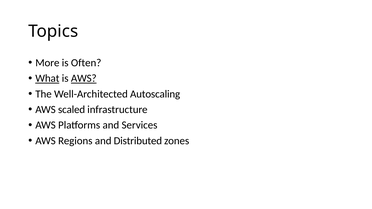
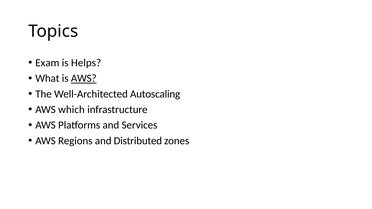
More: More -> Exam (47, 63)
Often: Often -> Helps (86, 63)
What underline: present -> none (47, 78)
scaled: scaled -> which (71, 110)
